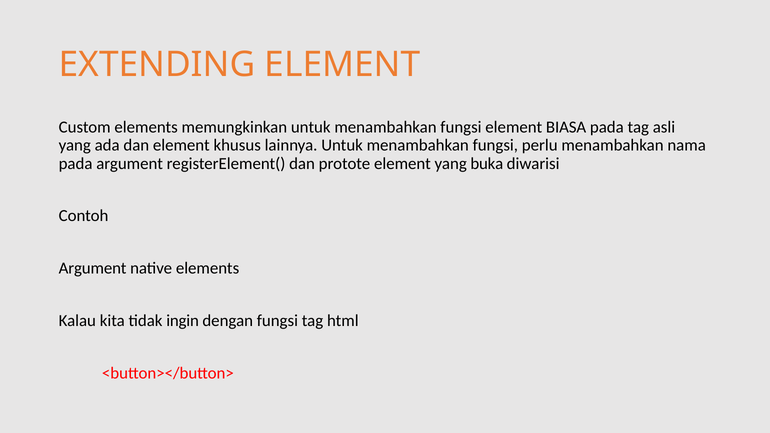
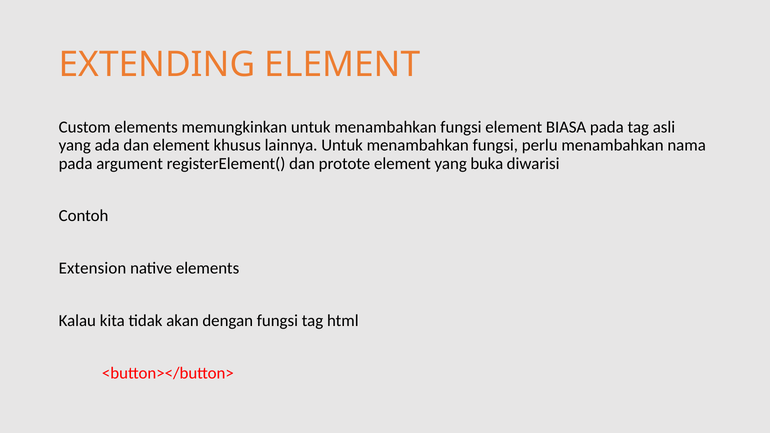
Argument: Argument -> Extension (92, 268)
ingin: ingin -> akan (183, 321)
